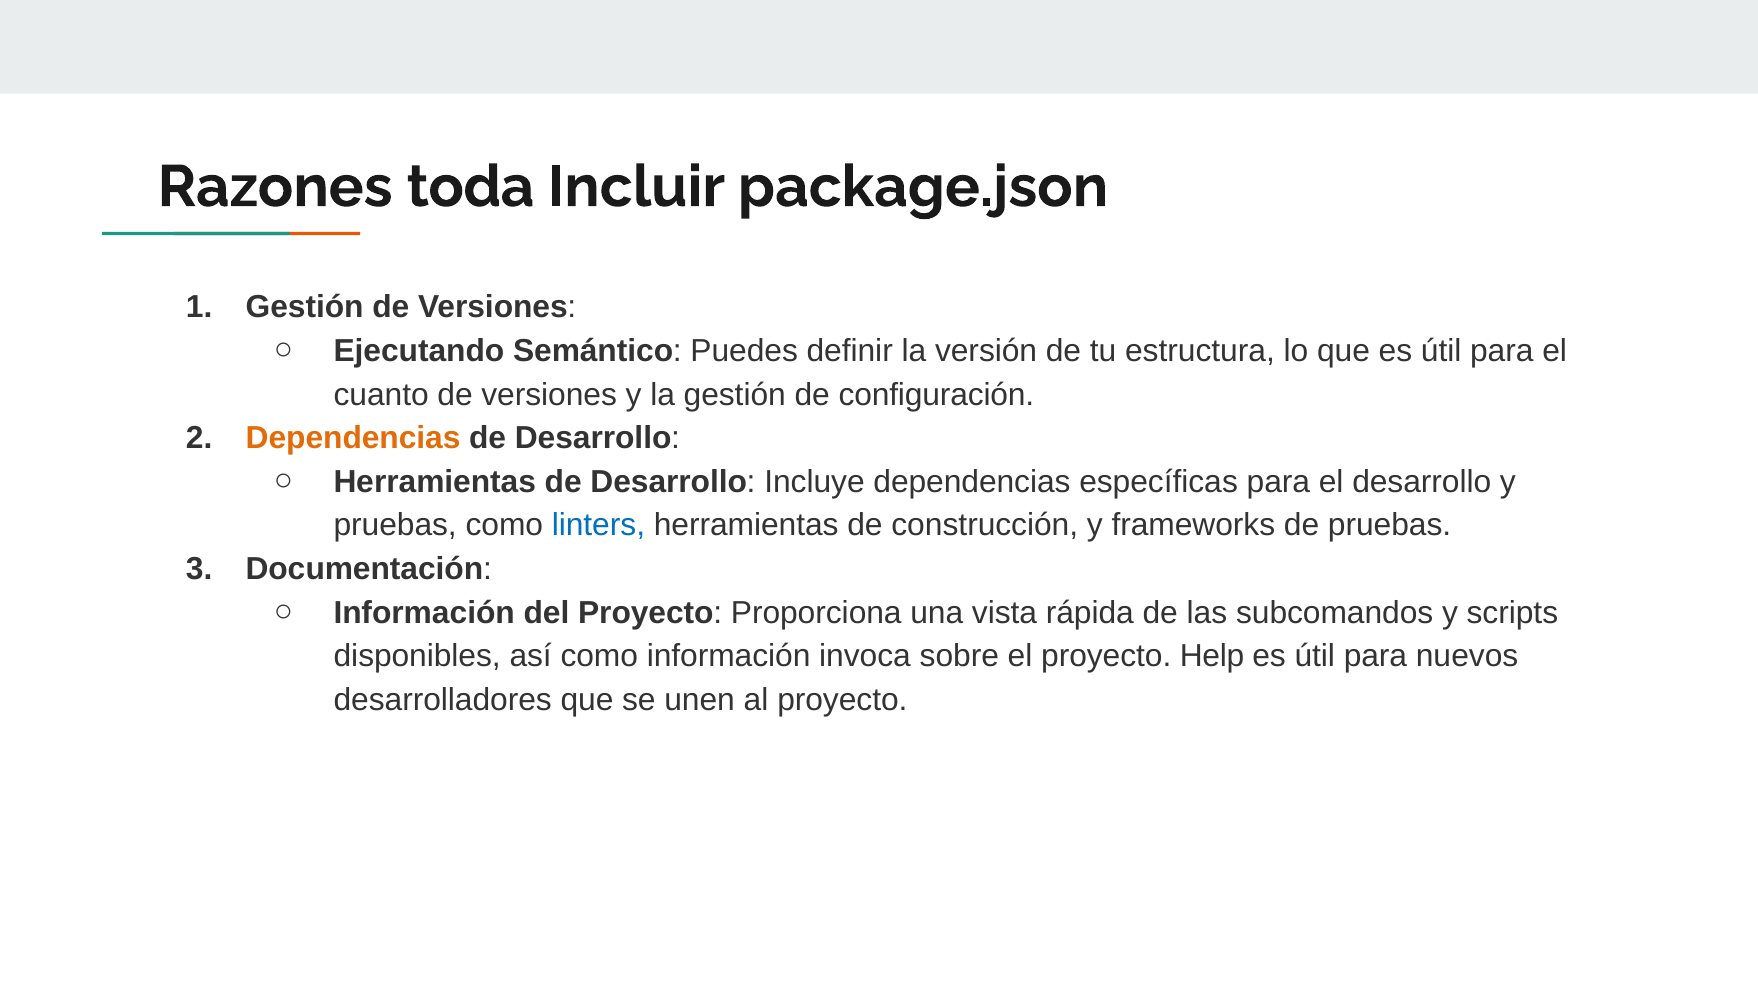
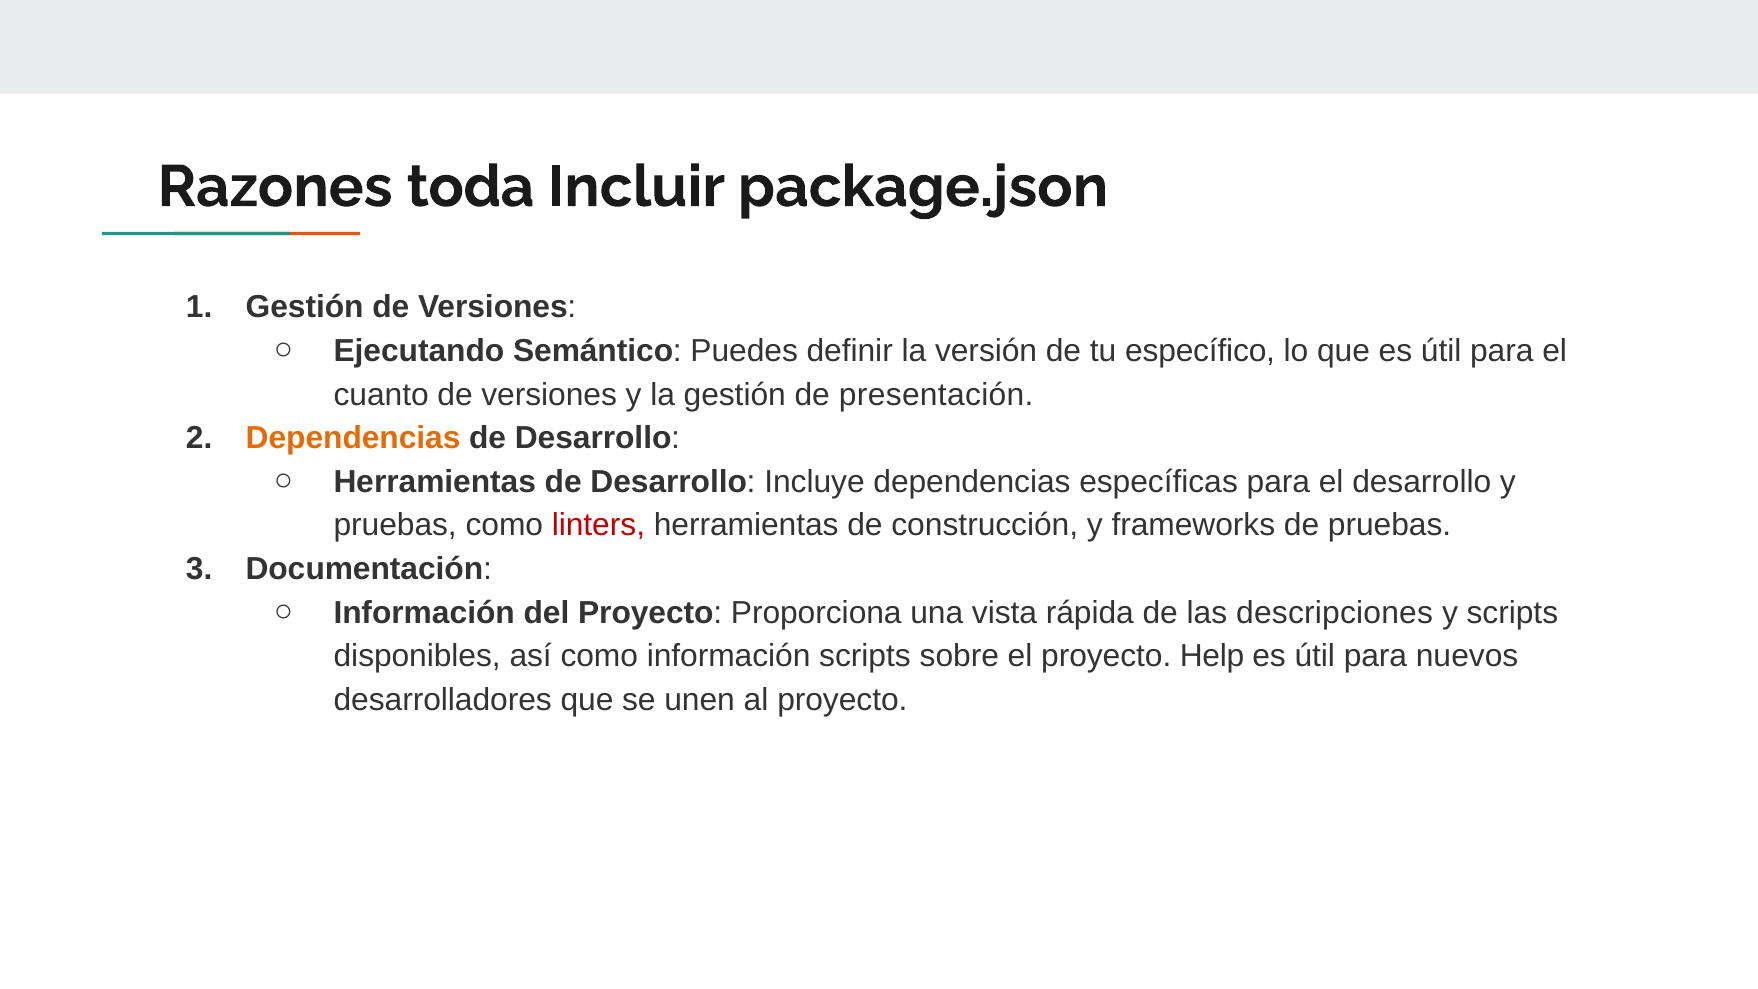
estructura: estructura -> específico (1200, 351)
configuración: configuración -> presentación (936, 395)
linters colour: blue -> red (598, 525)
subcomandos: subcomandos -> descripciones (1335, 613)
información invoca: invoca -> scripts (865, 656)
